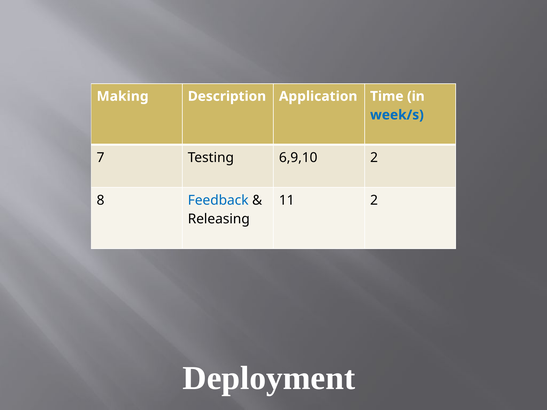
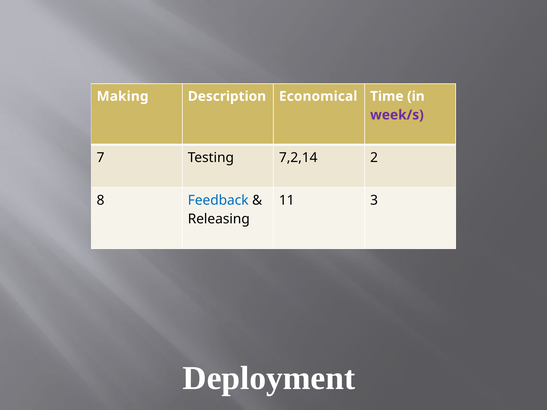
Application: Application -> Economical (318, 96)
week/s colour: blue -> purple (397, 115)
6,9,10: 6,9,10 -> 7,2,14 (298, 158)
11 2: 2 -> 3 (374, 200)
